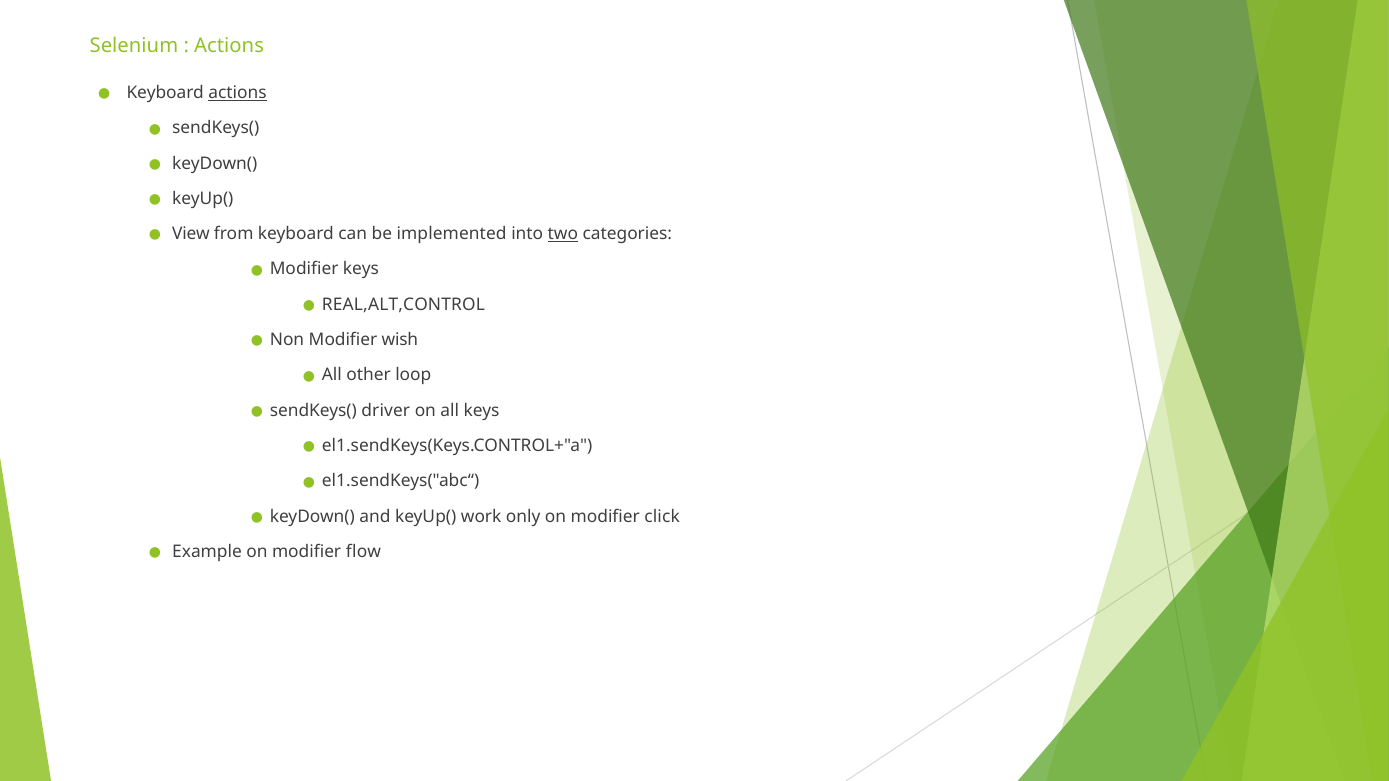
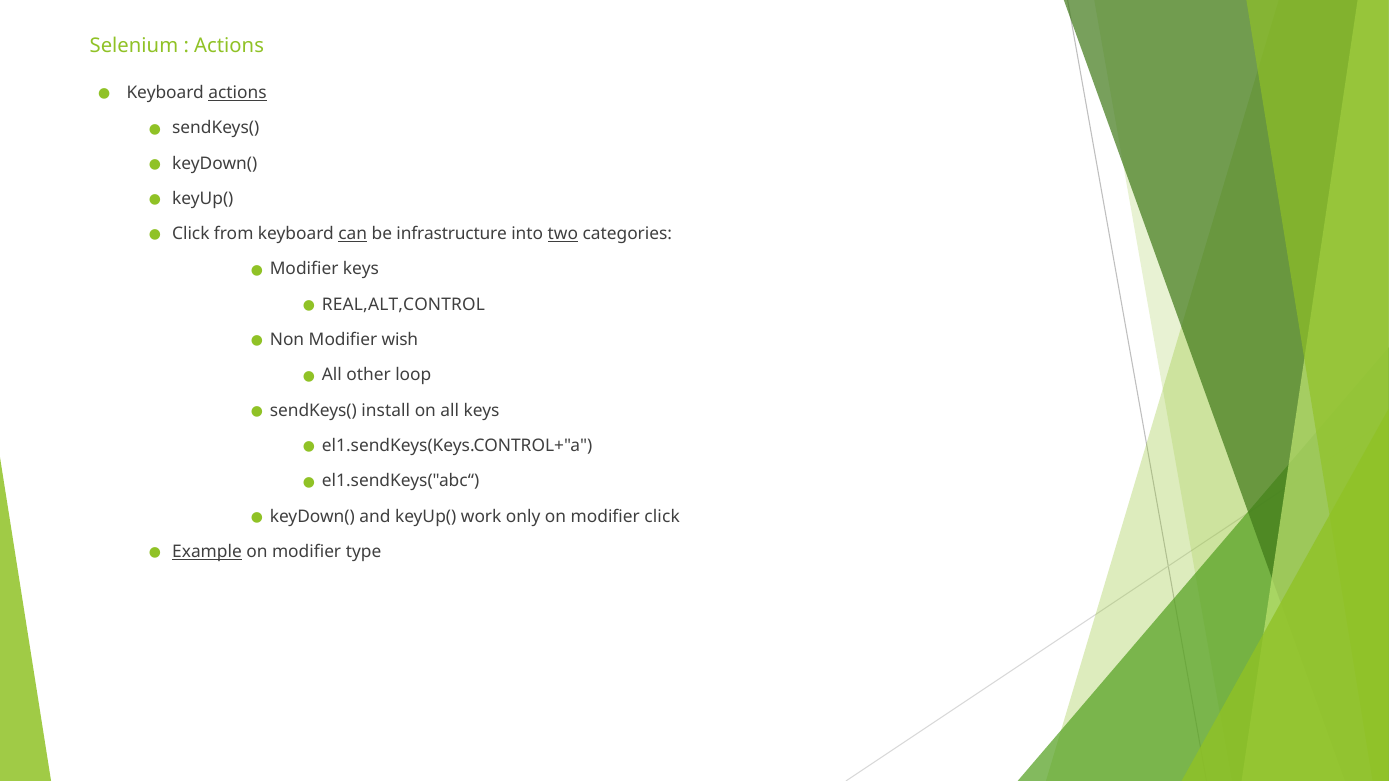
View: View -> Click (191, 234)
can underline: none -> present (353, 234)
implemented: implemented -> infrastructure (452, 234)
driver: driver -> install (386, 411)
Example underline: none -> present (207, 552)
flow: flow -> type (364, 552)
